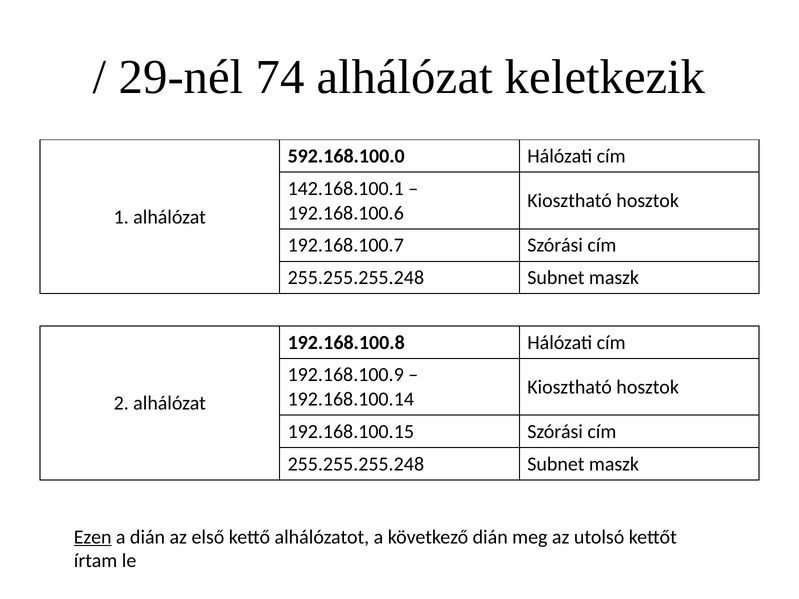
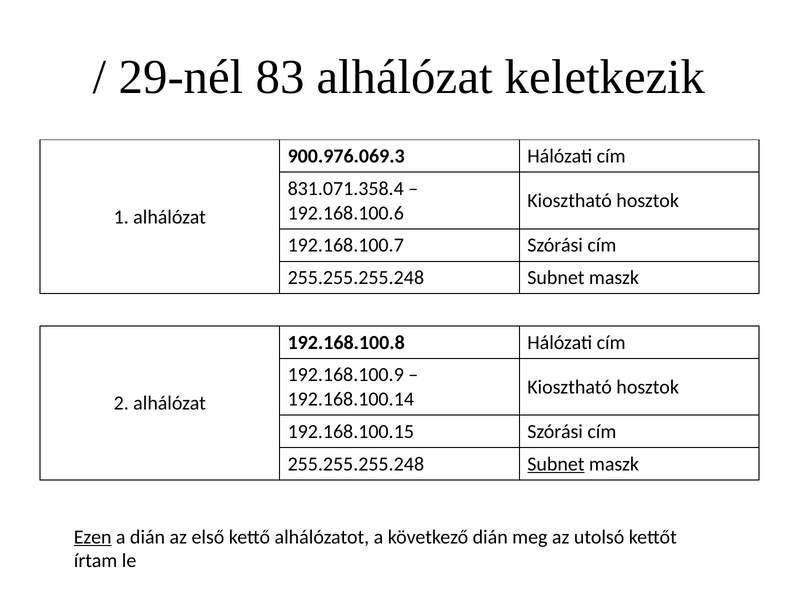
74: 74 -> 83 (280, 77)
592.168.100.0: 592.168.100.0 -> 900.976.069.3 (346, 156)
142.168.100.1: 142.168.100.1 -> 831.071.358.4 (346, 189)
Subnet underline: none -> present (556, 464)
